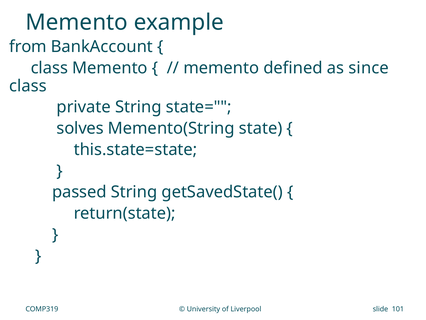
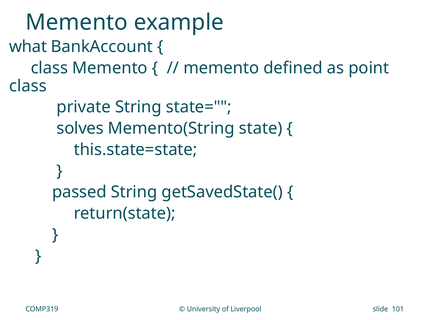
from: from -> what (28, 47)
since: since -> point (369, 68)
